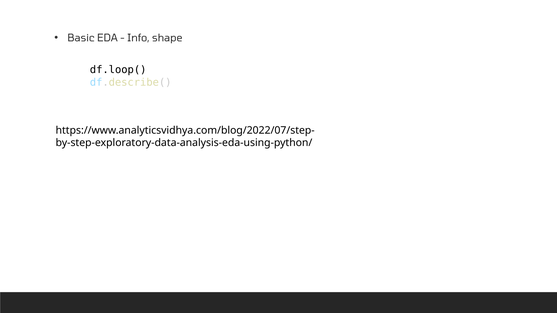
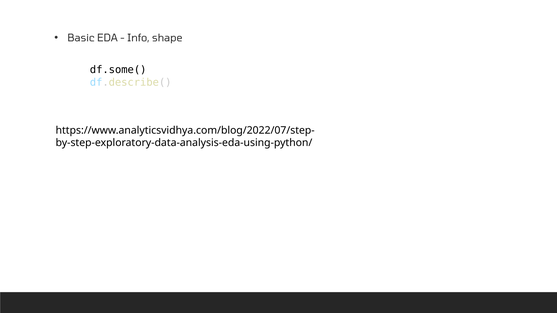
df.loop(: df.loop( -> df.some( (118, 70)
